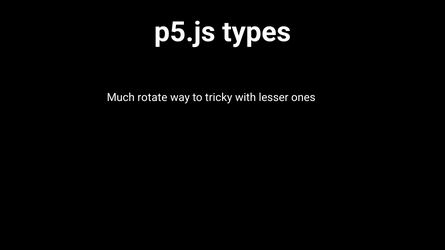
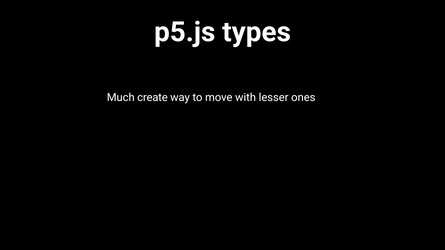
rotate: rotate -> create (152, 98)
tricky: tricky -> move (219, 98)
